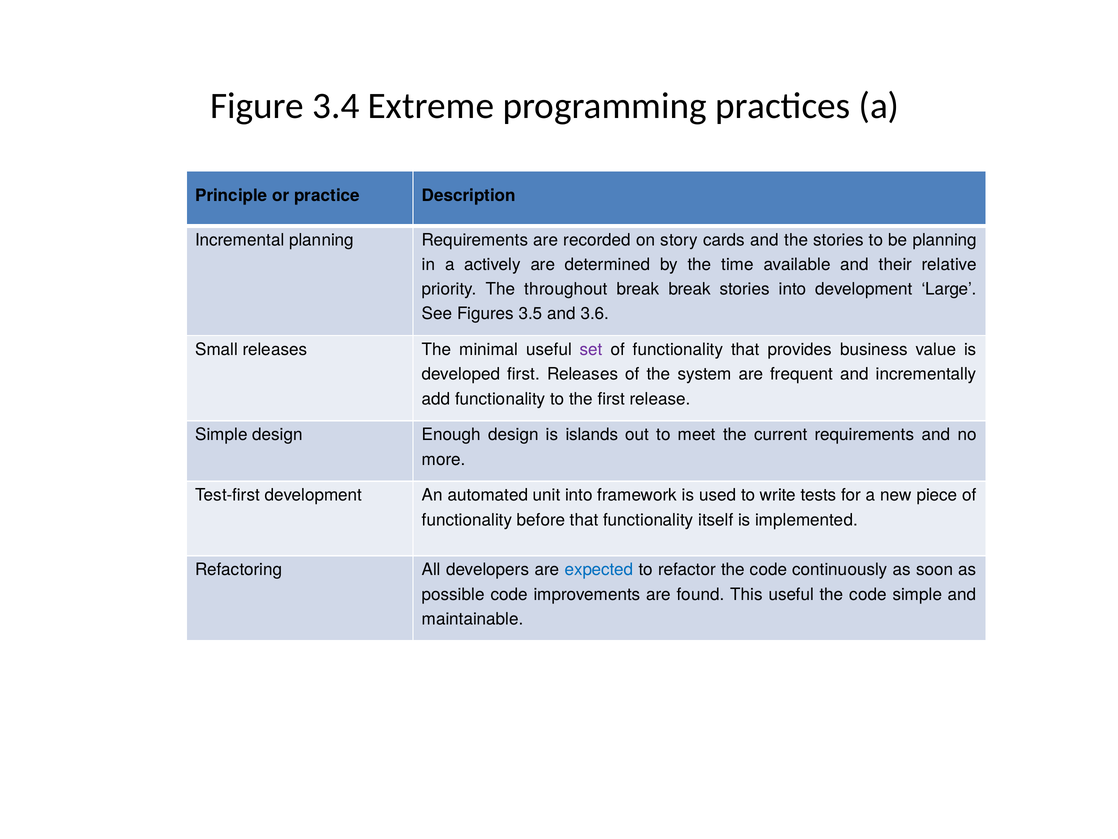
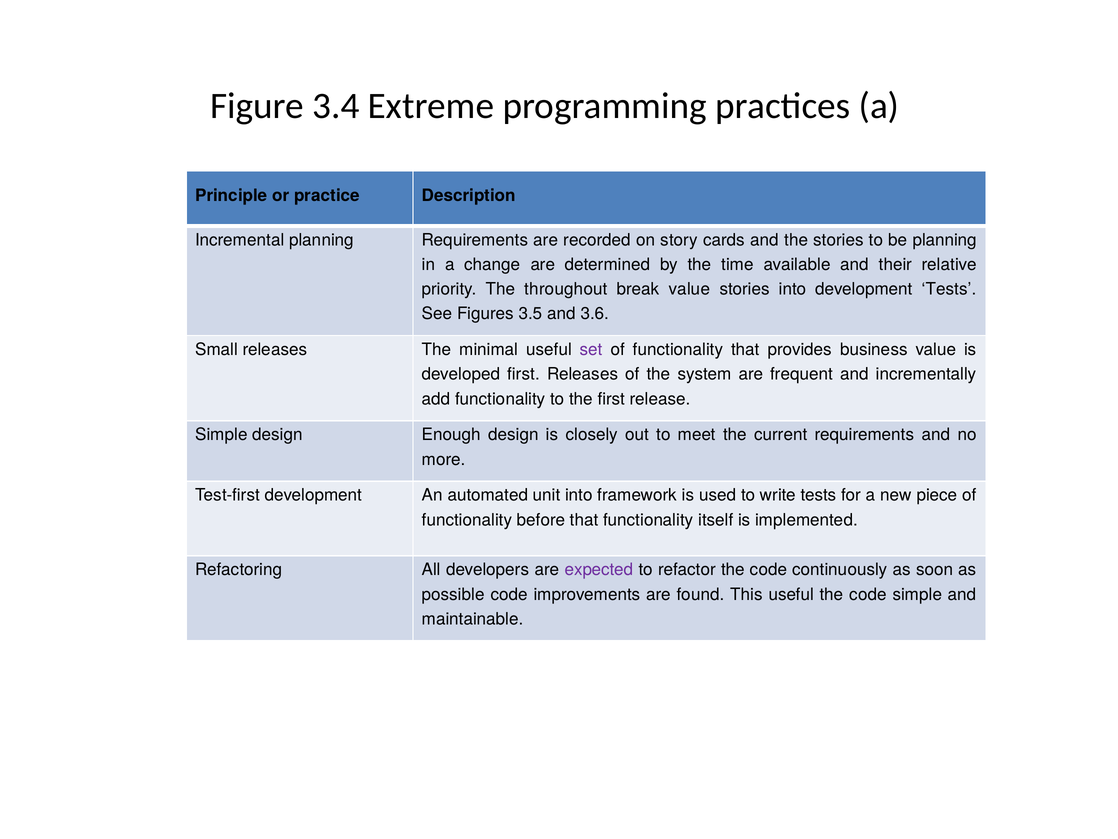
actively: actively -> change (492, 264)
break break: break -> value (689, 289)
development Large: Large -> Tests (949, 289)
islands: islands -> closely (592, 435)
expected colour: blue -> purple (599, 569)
